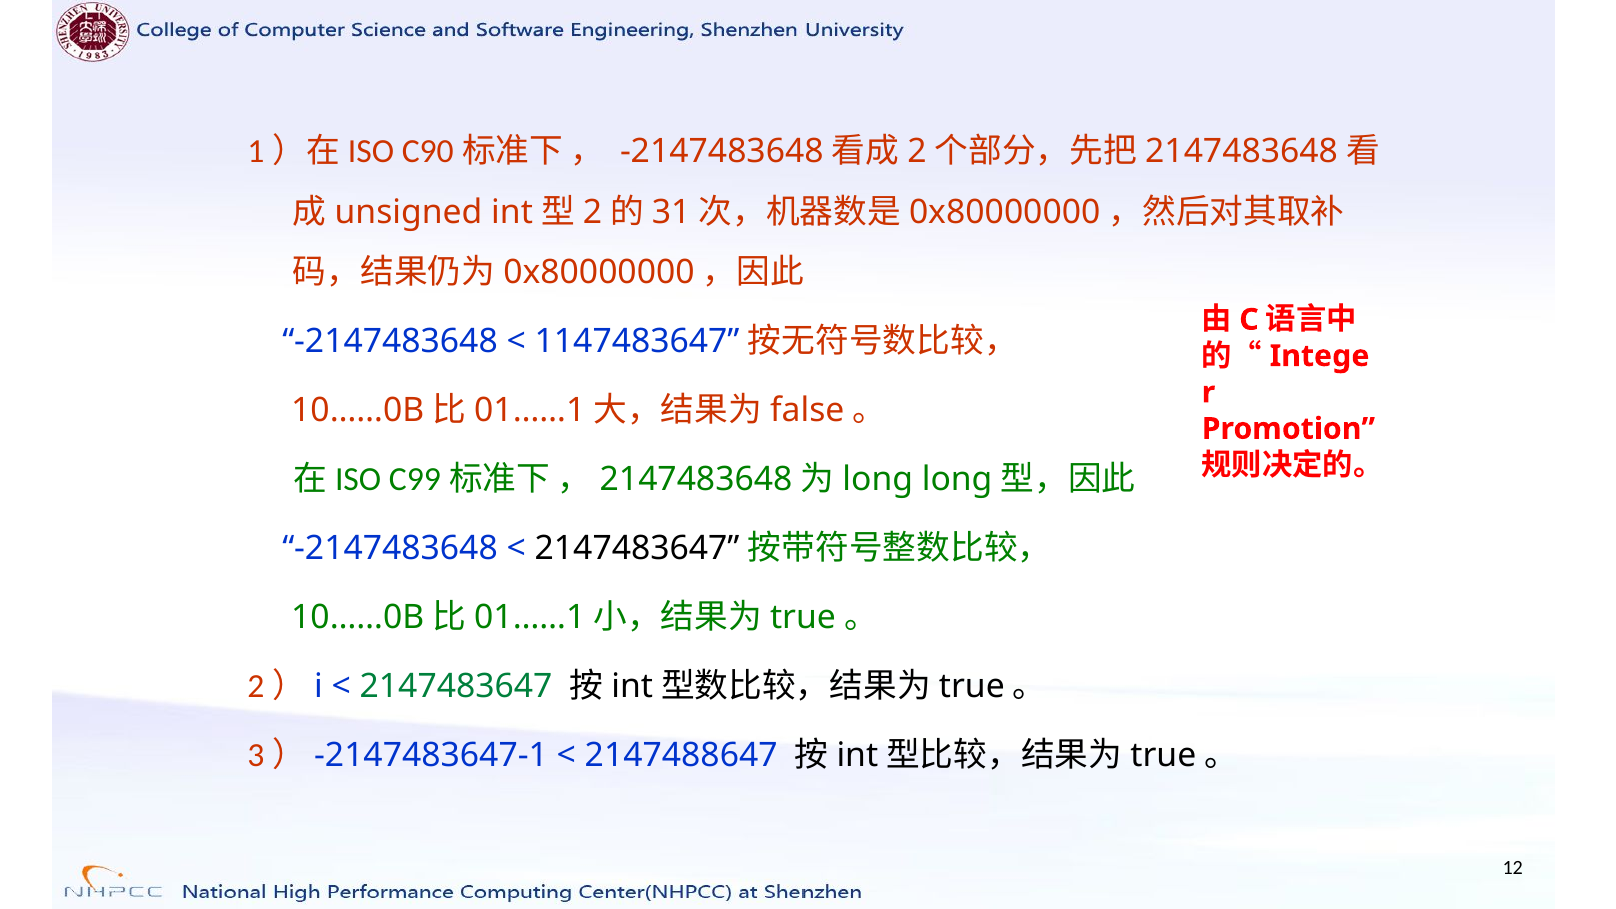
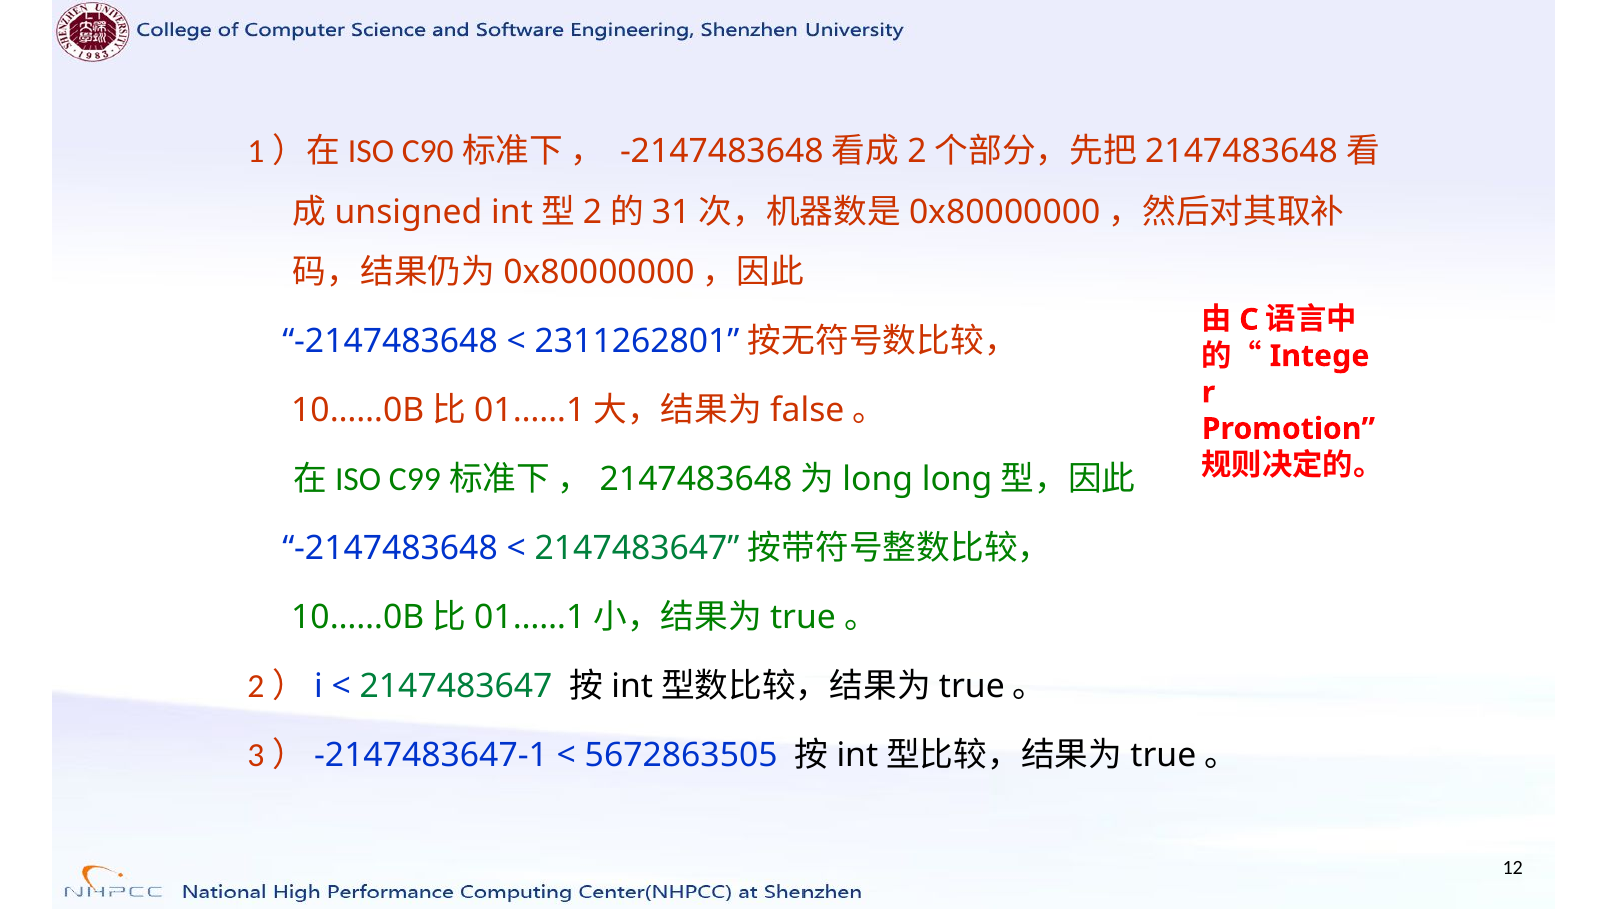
1147483647: 1147483647 -> 2311262801 (637, 342)
2147483647 colour: black -> green (637, 548)
2147488647: 2147488647 -> 5672863505 (681, 755)
